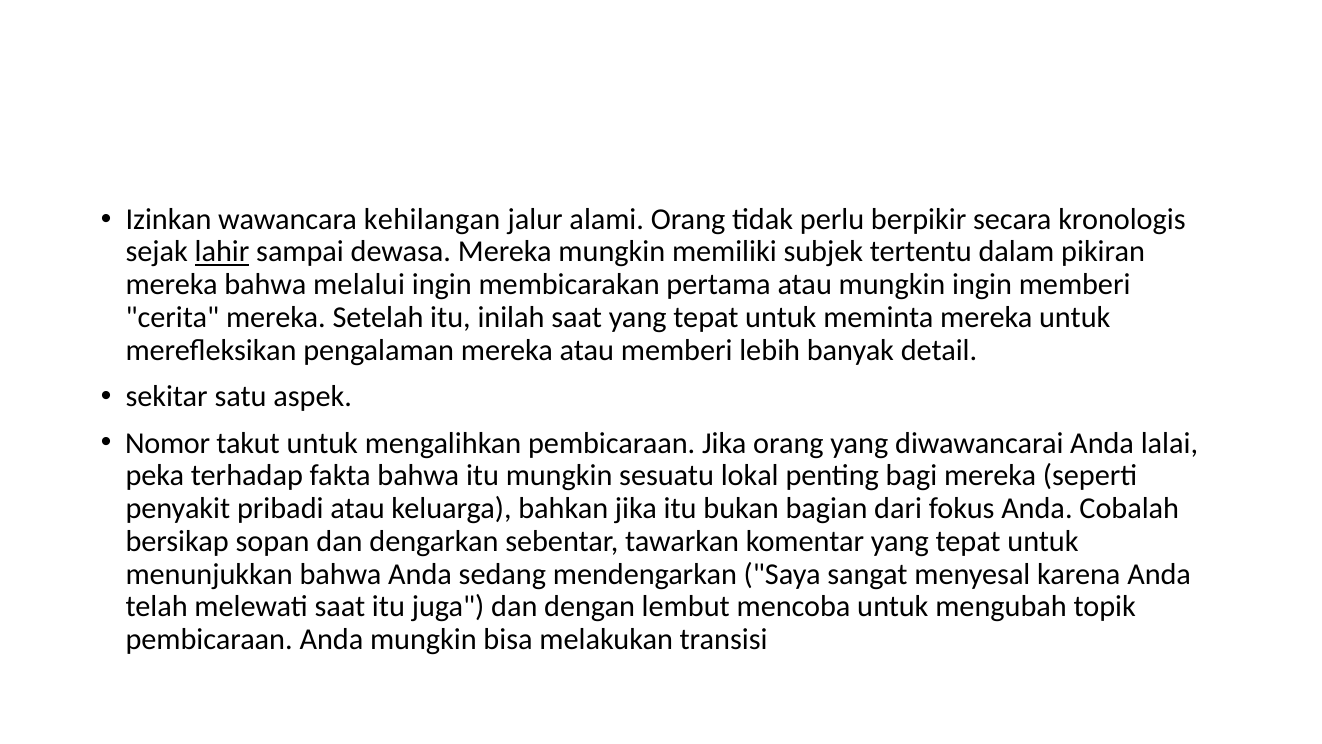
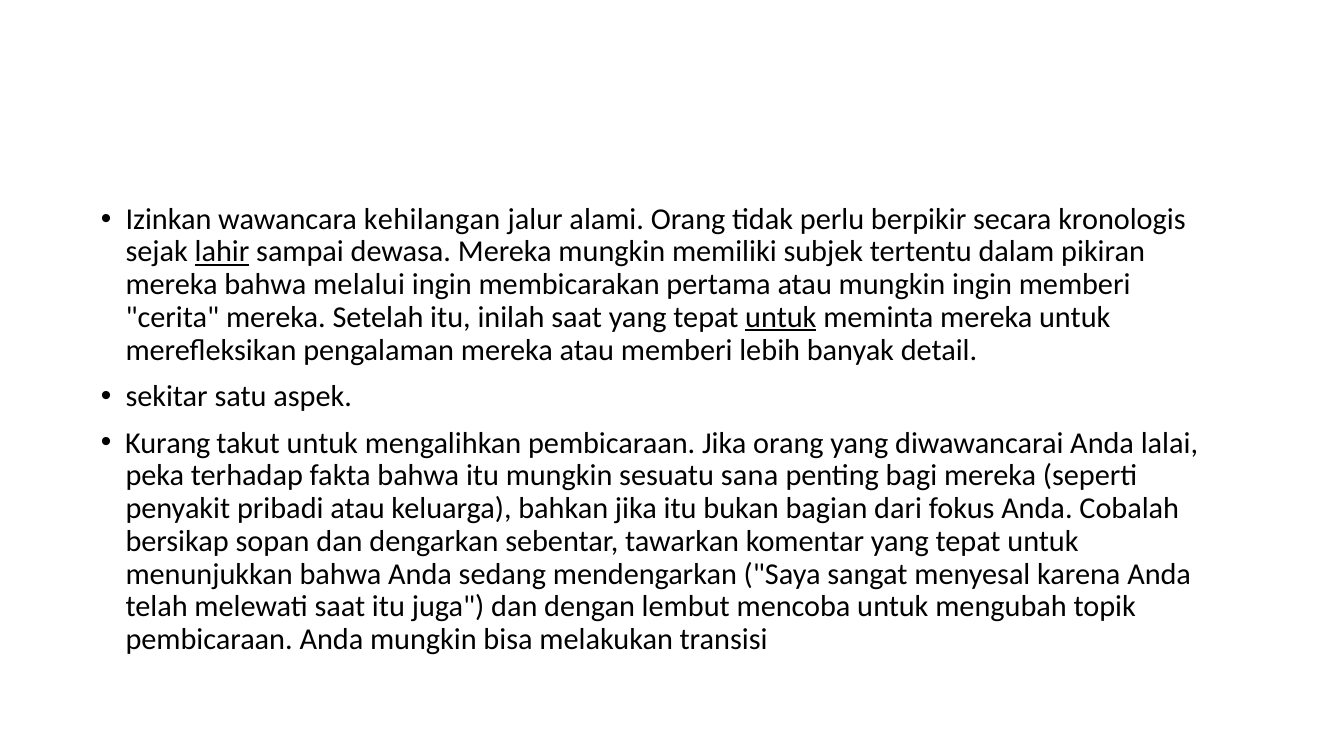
untuk underline: none -> present (781, 317)
Nomor: Nomor -> Kurang (168, 443)
lokal: lokal -> sana (750, 476)
